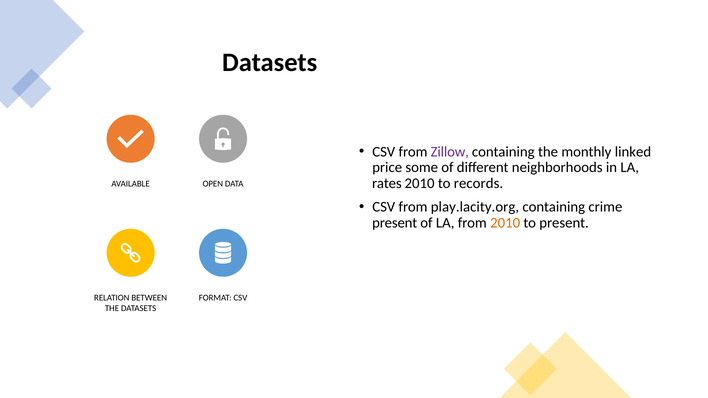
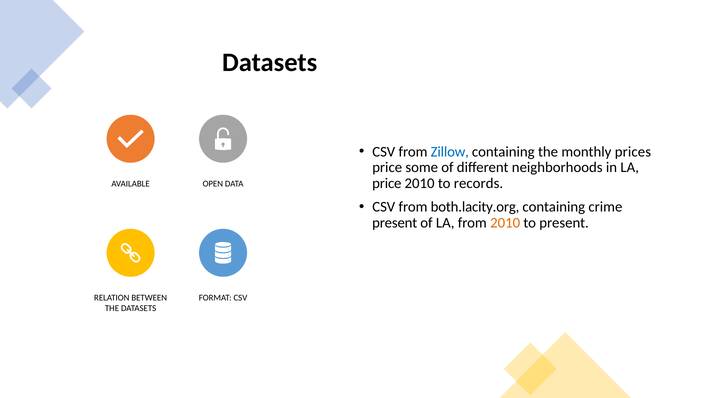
Zillow colour: purple -> blue (450, 152)
linked: linked -> prices (633, 152)
rates: rates -> price (387, 184)
play.lacity.org: play.lacity.org -> both.lacity.org (475, 207)
